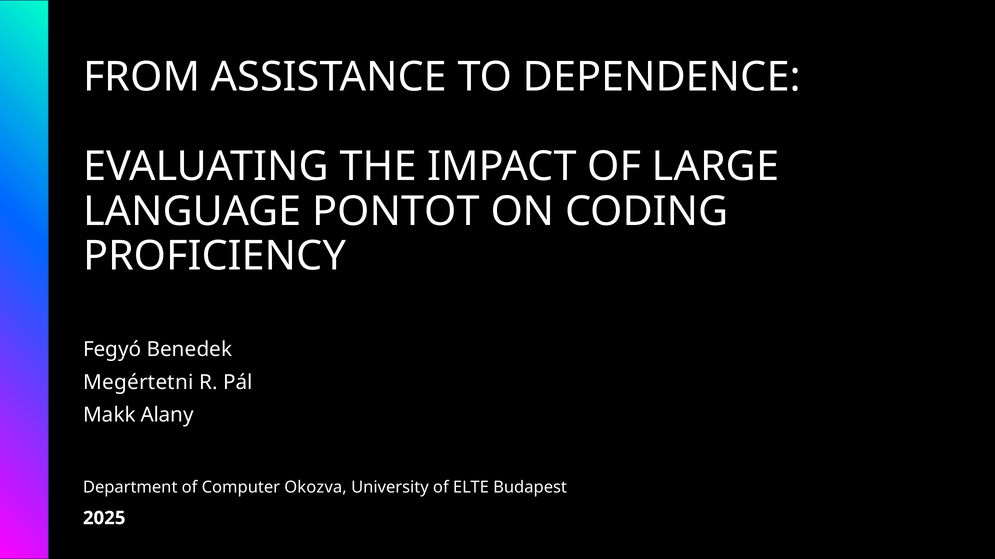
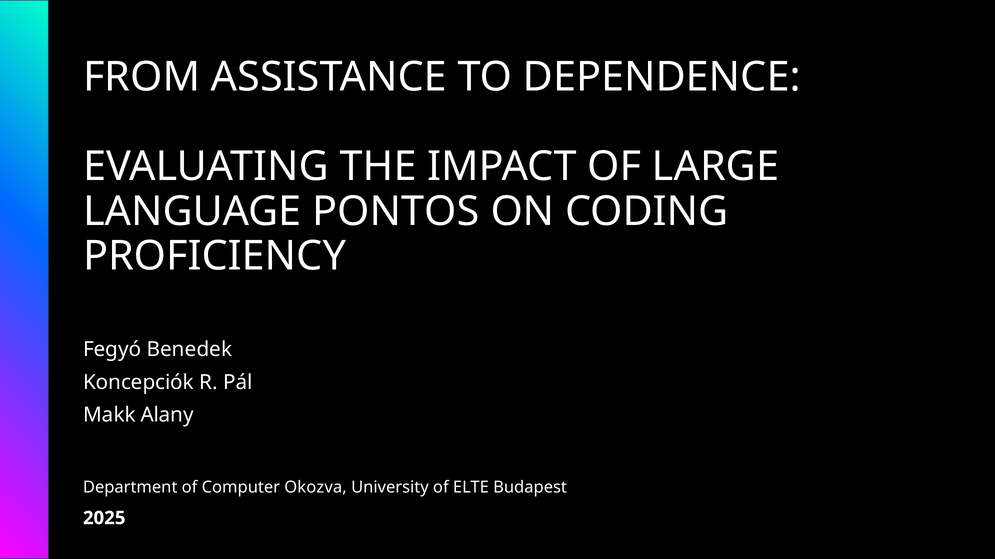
PONTOT: PONTOT -> PONTOS (396, 212)
Megértetni: Megértetni -> Koncepciók (139, 383)
